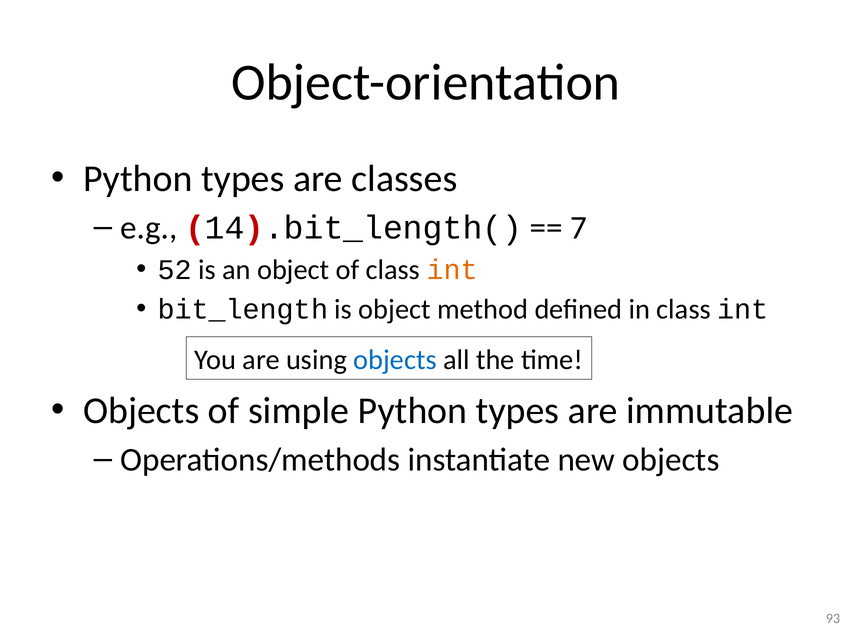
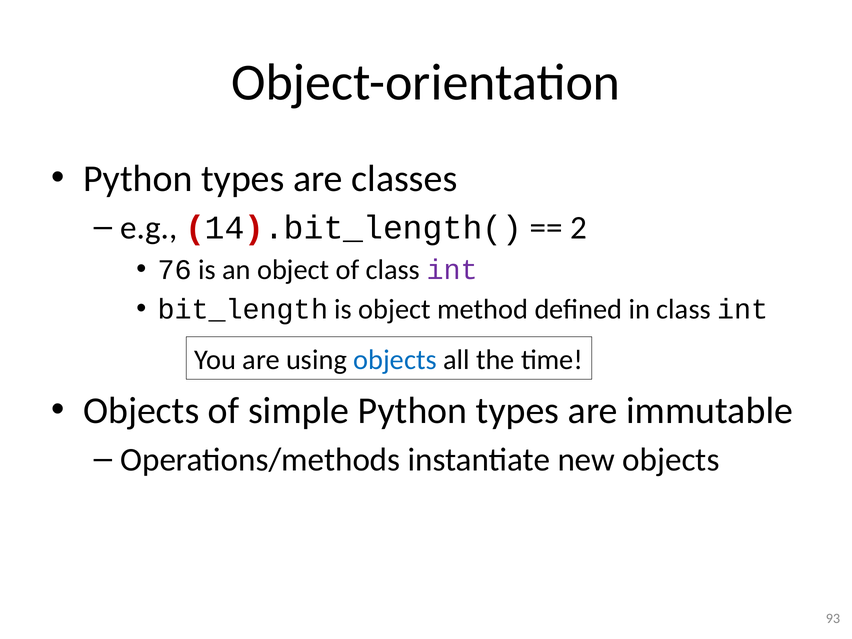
7: 7 -> 2 (578, 228)
52: 52 -> 76 (175, 270)
int colour: orange -> purple (452, 270)
